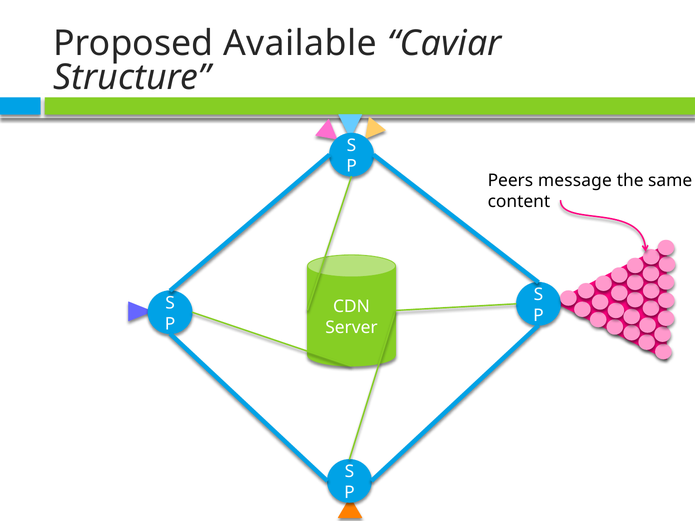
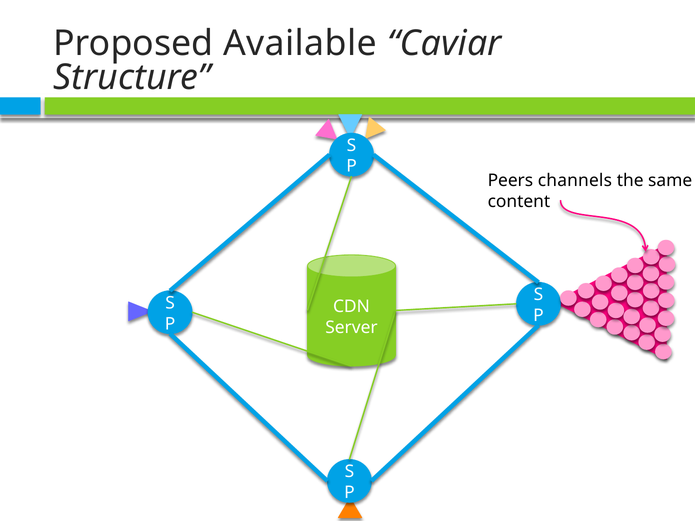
message: message -> channels (575, 181)
